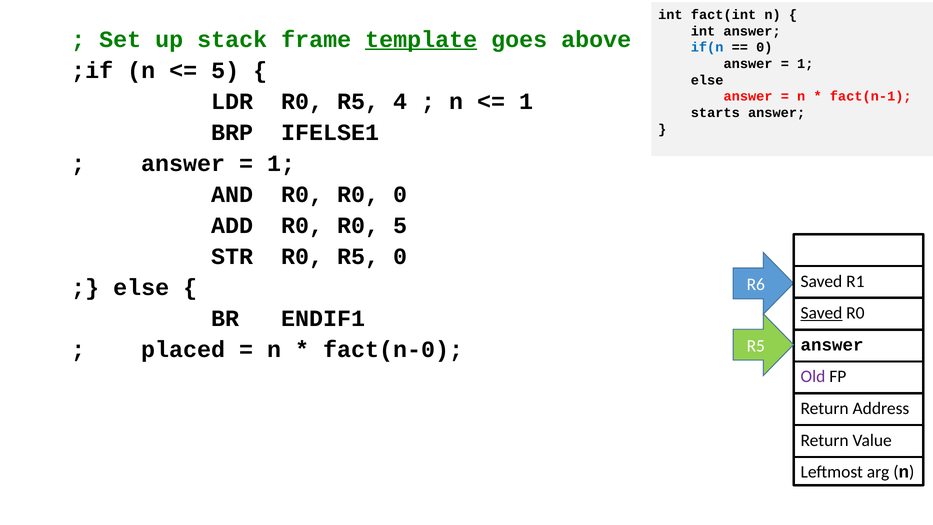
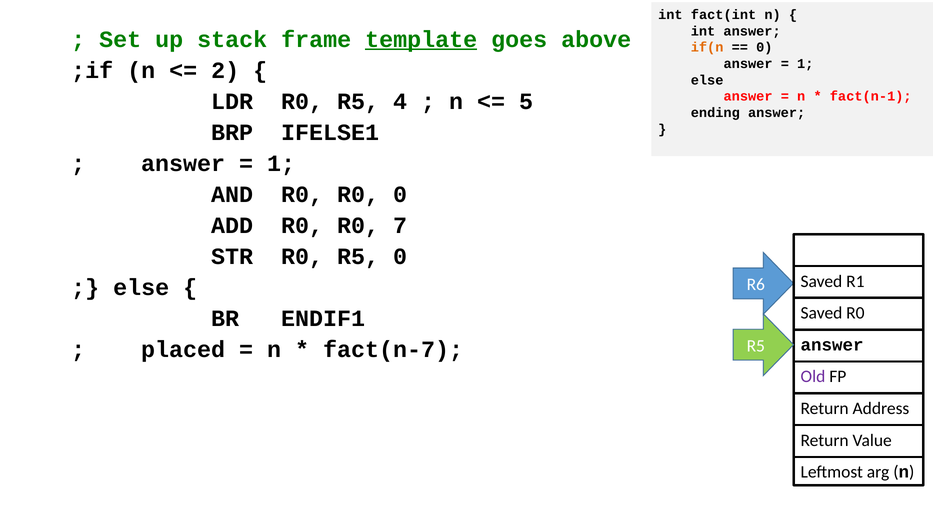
if(n colour: blue -> orange (707, 47)
5: 5 -> 2 (225, 70)
1: 1 -> 5 (526, 101)
starts: starts -> ending (715, 113)
R0 5: 5 -> 7 (400, 225)
Saved underline: present -> none (821, 313)
fact(n-0: fact(n-0 -> fact(n-7 (393, 349)
